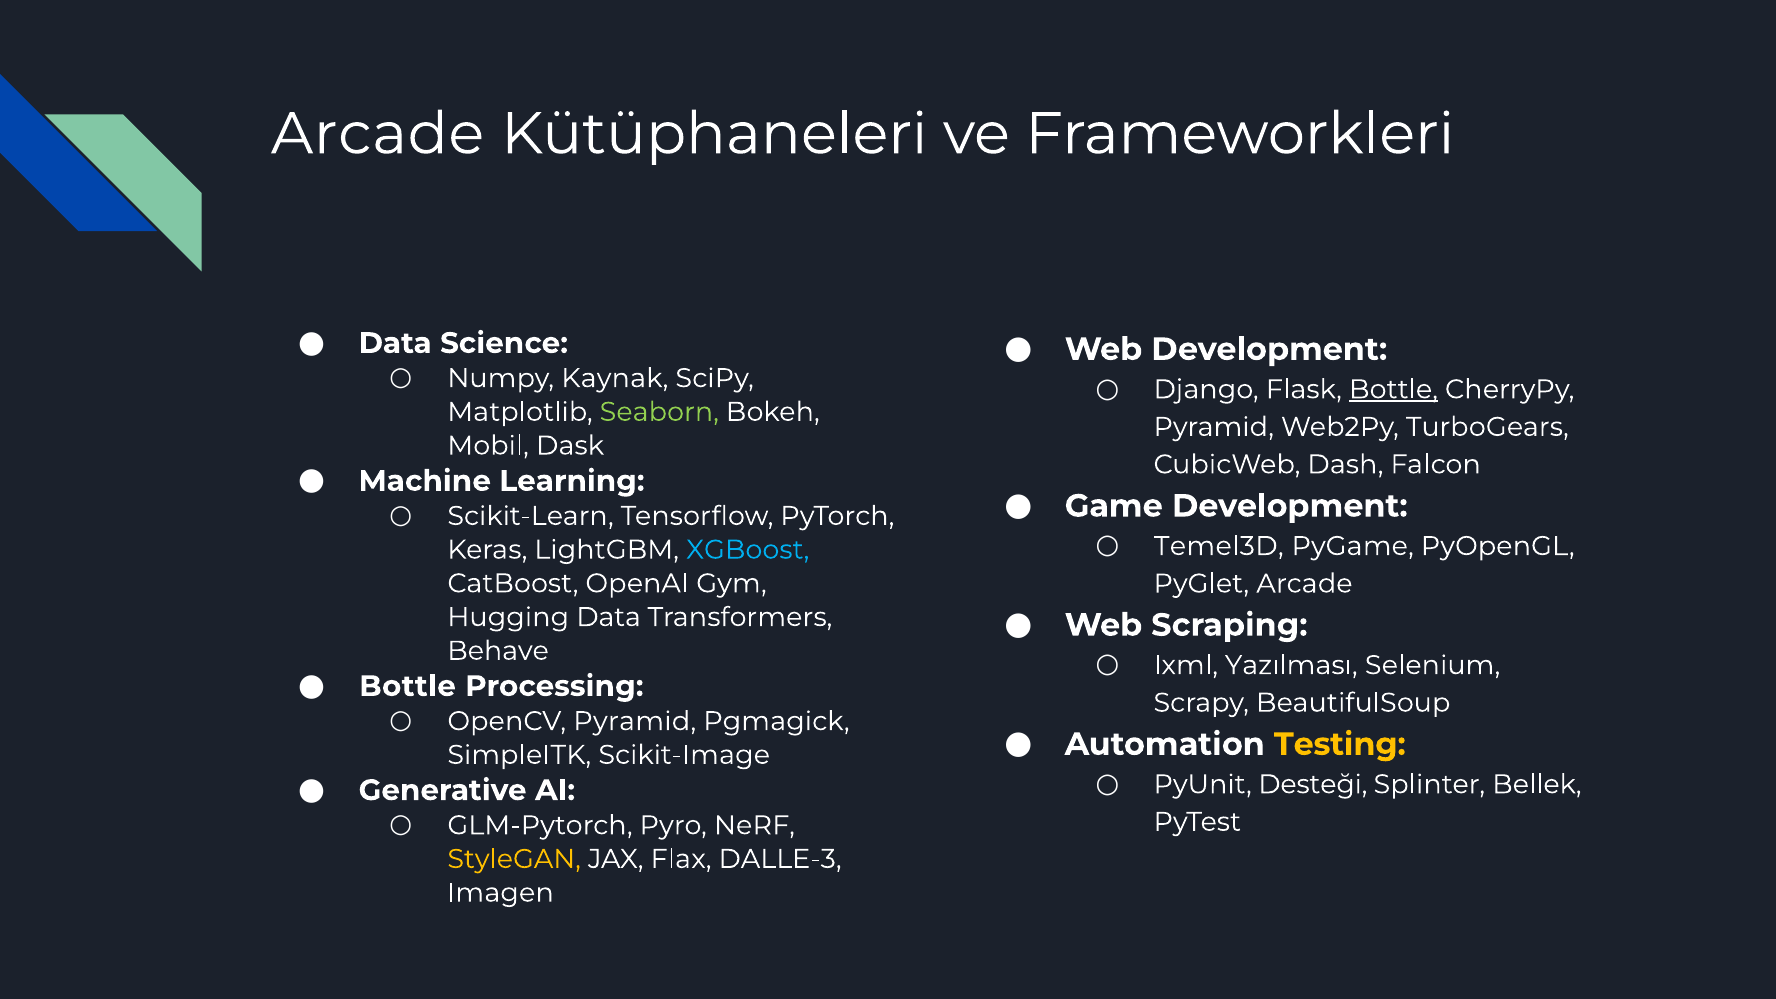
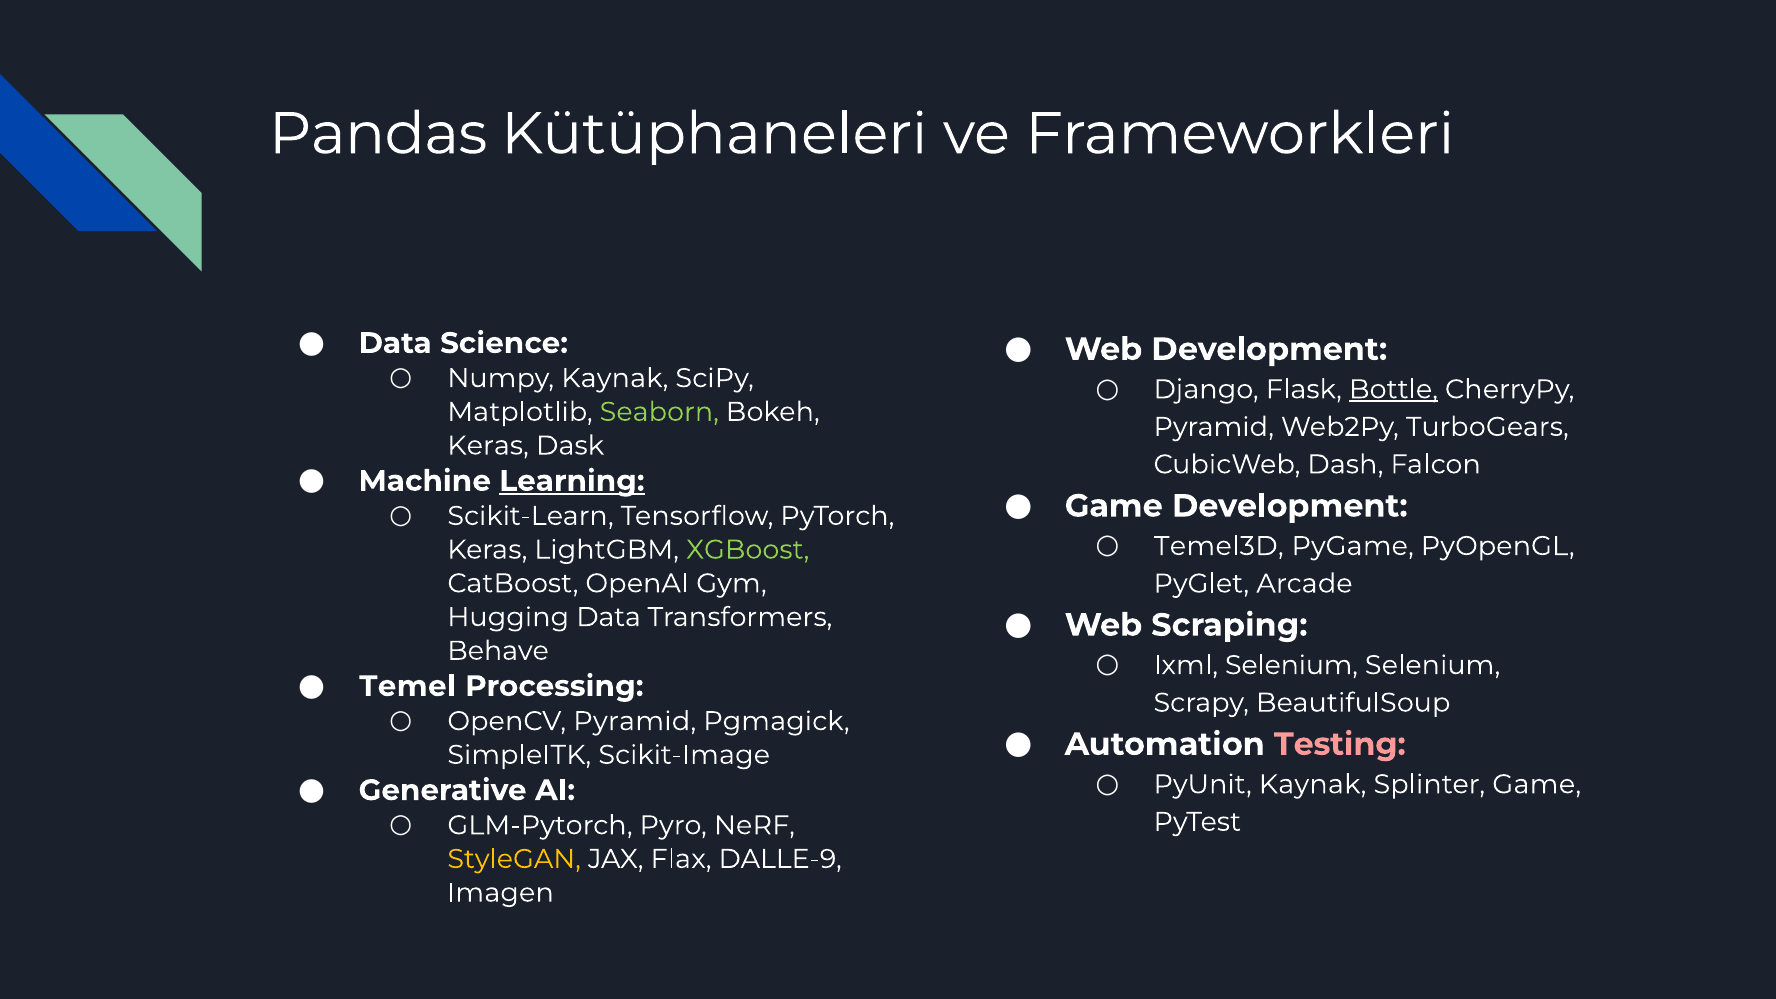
Arcade: Arcade -> Pandas (378, 134)
Mobil: Mobil -> Keras (488, 446)
Learning underline: none -> present (572, 481)
XGBoost colour: light blue -> light green (748, 550)
Ixml Yazılması: Yazılması -> Selenium (1291, 665)
Bottle: Bottle -> Temel (407, 686)
Testing colour: yellow -> pink (1340, 744)
PyUnit Desteği: Desteği -> Kaynak (1313, 784)
Splinter Bellek: Bellek -> Game (1537, 784)
DALLE-3: DALLE-3 -> DALLE-9 (780, 859)
